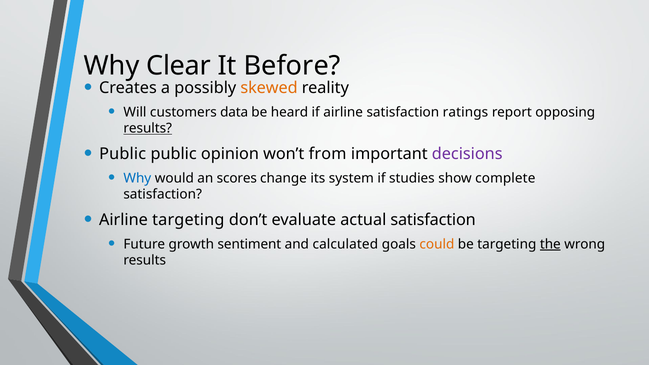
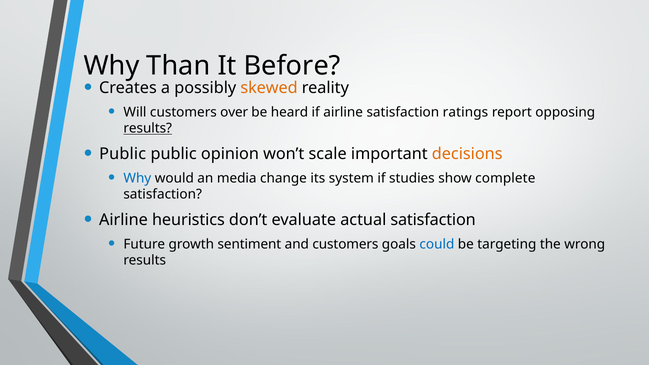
Clear: Clear -> Than (178, 66)
data: data -> over (234, 112)
from: from -> scale (328, 154)
decisions colour: purple -> orange (467, 154)
scores: scores -> media (237, 178)
Airline targeting: targeting -> heuristics (188, 220)
and calculated: calculated -> customers (345, 244)
could colour: orange -> blue (437, 244)
the underline: present -> none (550, 244)
